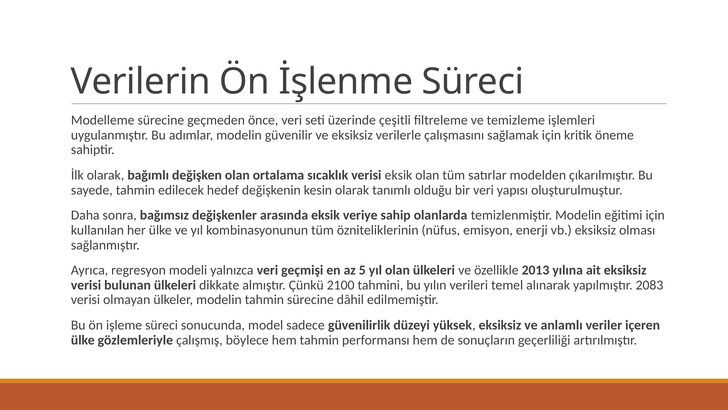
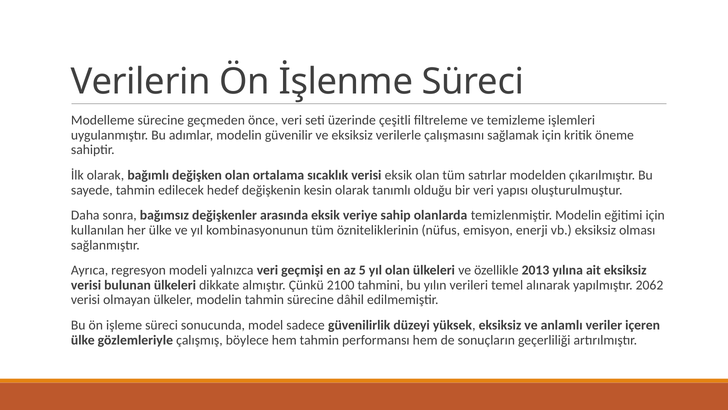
2083: 2083 -> 2062 (649, 285)
